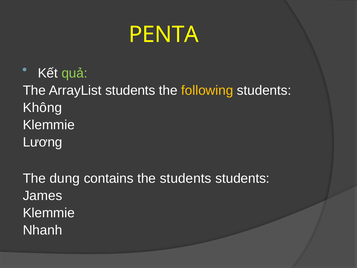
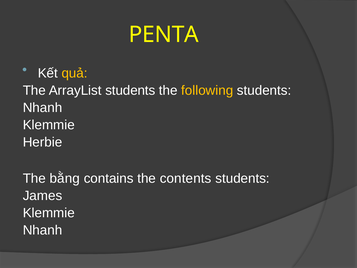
quả colour: light green -> yellow (75, 73)
Không: Không -> Nhanh (43, 108)
Lương: Lương -> Herbie (43, 142)
dung: dung -> bằng (65, 178)
the students: students -> contents (186, 178)
